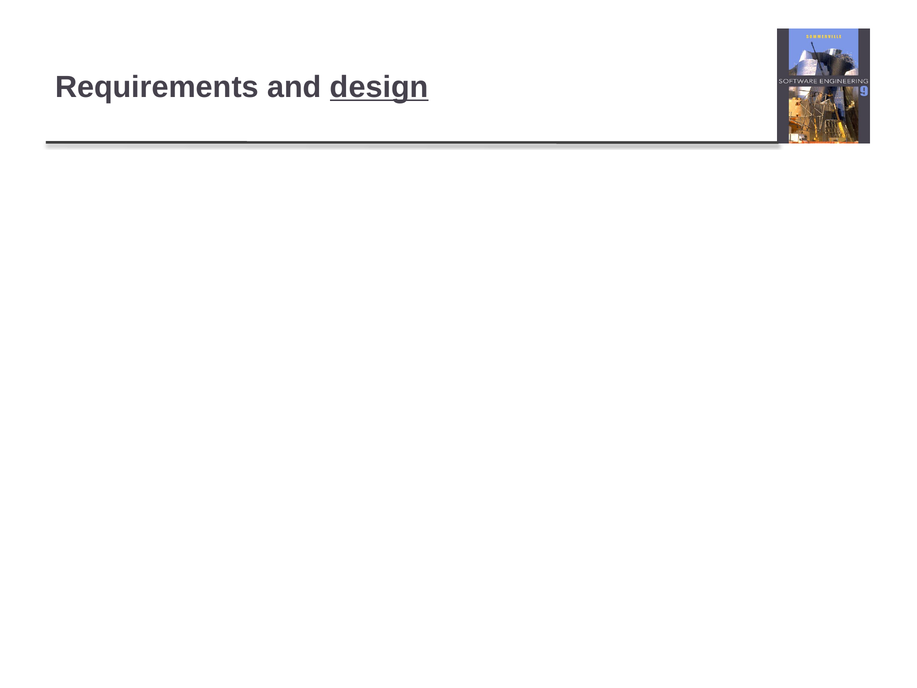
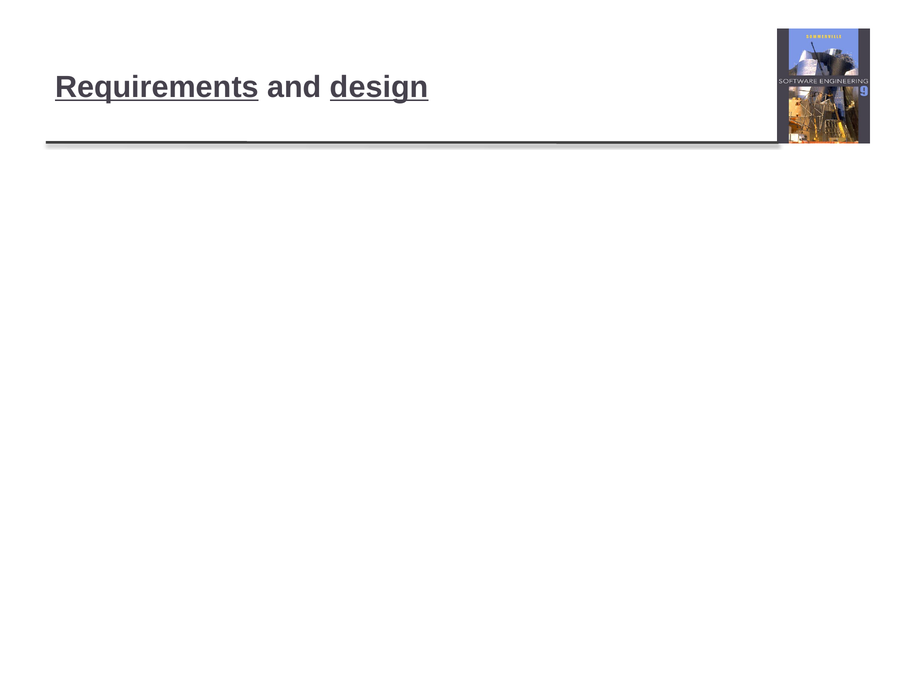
Requirements underline: none -> present (157, 87)
